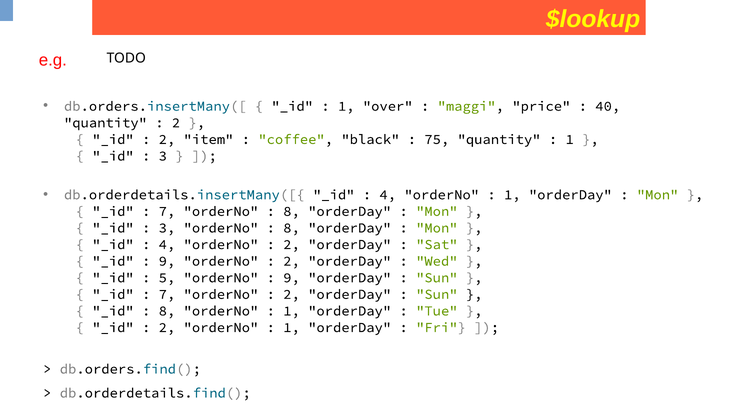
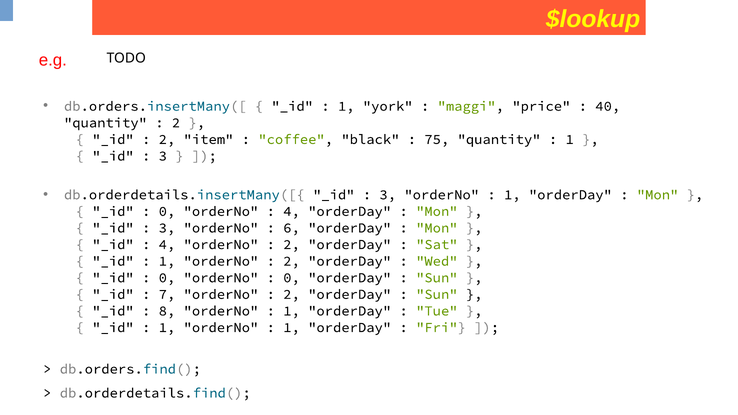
over: over -> york (388, 106)
4: 4 -> 3 (388, 195)
7: 7 -> 0 (167, 211)
8: 8 -> 4 (292, 211)
8: 8 -> 6 (292, 228)
9: 9 -> 1 (167, 261)
5: 5 -> 0 (167, 278)
9: 9 -> 0 (292, 278)
2: 2 -> 1 (167, 328)
